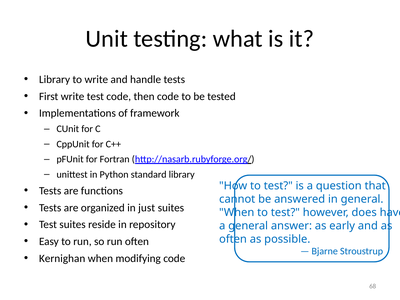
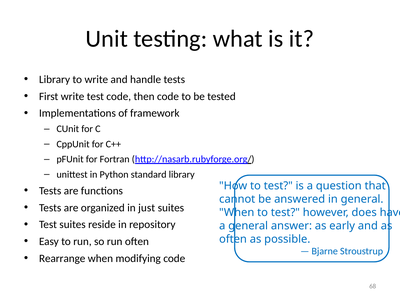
Kernighan: Kernighan -> Rearrange (62, 258)
